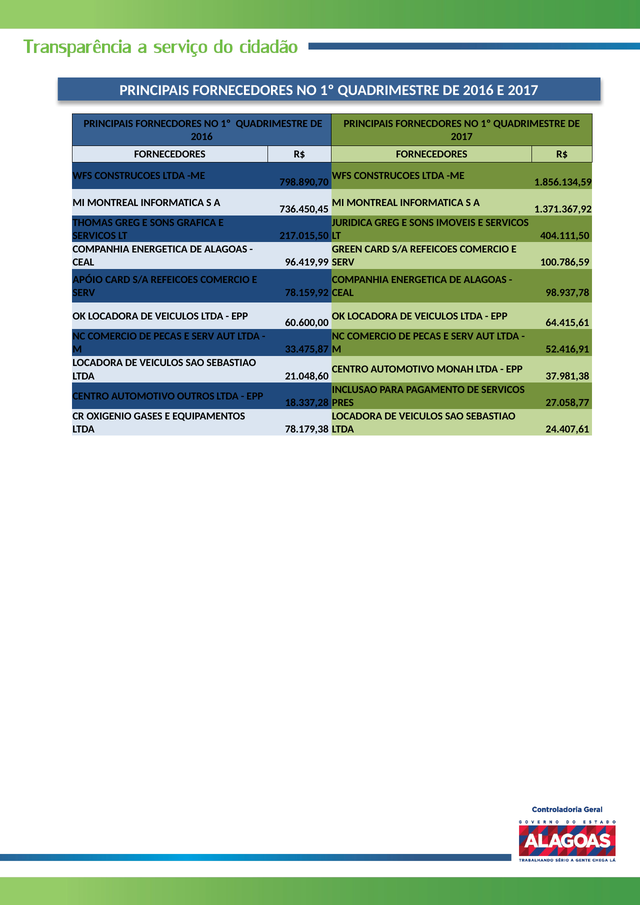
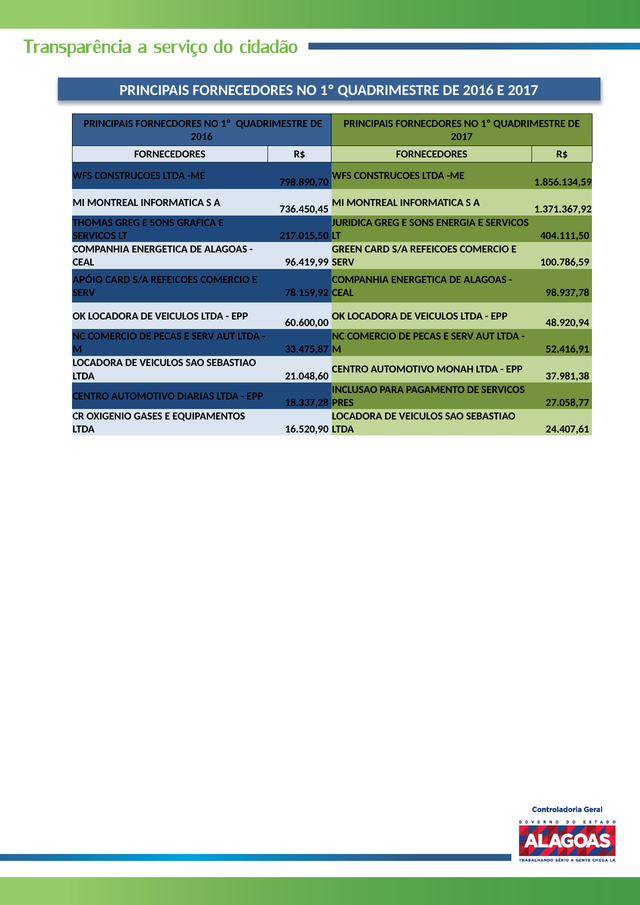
IMOVEIS: IMOVEIS -> ENERGIA (456, 223)
64.415,61: 64.415,61 -> 48.920,94 (567, 323)
OUTROS: OUTROS -> DIARIAS (196, 396)
78.179,38: 78.179,38 -> 16.520,90 (307, 429)
